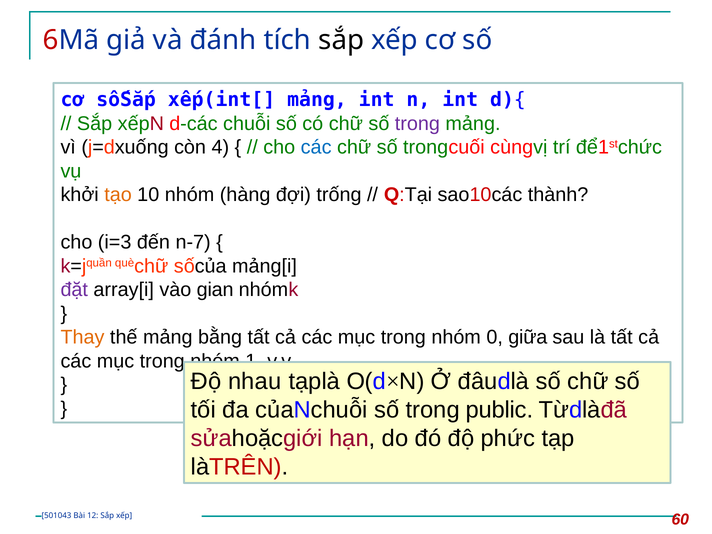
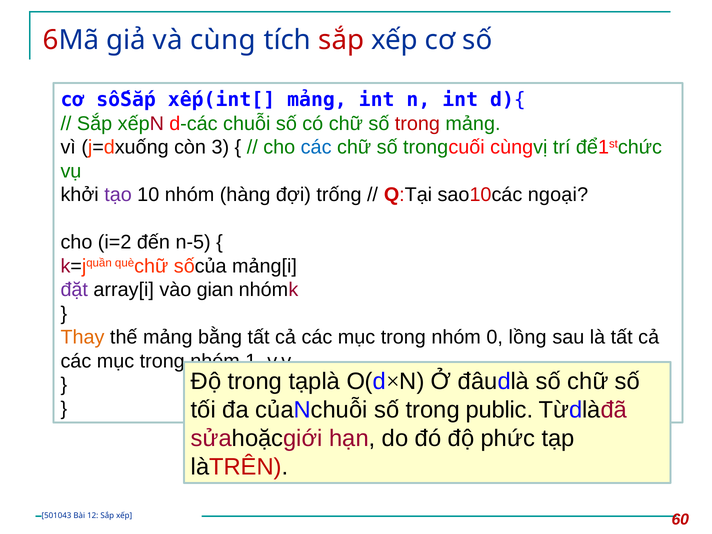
đánh: đánh -> cùng (223, 40)
sắp colour: black -> red (341, 40)
trong colour: purple -> red (417, 124)
4: 4 -> 3 (220, 147)
tạo colour: orange -> purple (118, 195)
thành: thành -> ngoại (558, 195)
i=3: i=3 -> i=2 (115, 242)
n-7: n-7 -> n-5 (193, 242)
giữa: giữa -> lồng (528, 337)
Độ nhau: nhau -> trong (255, 381)
